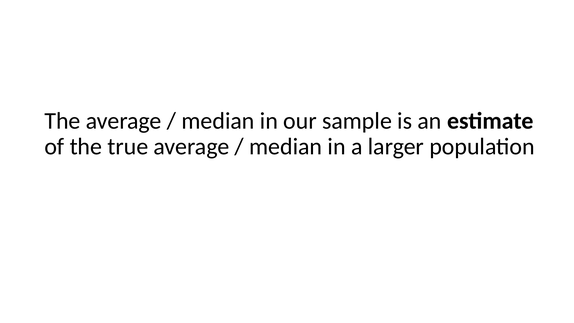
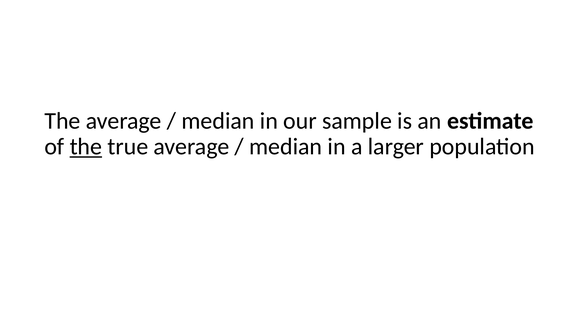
the underline: none -> present (86, 147)
